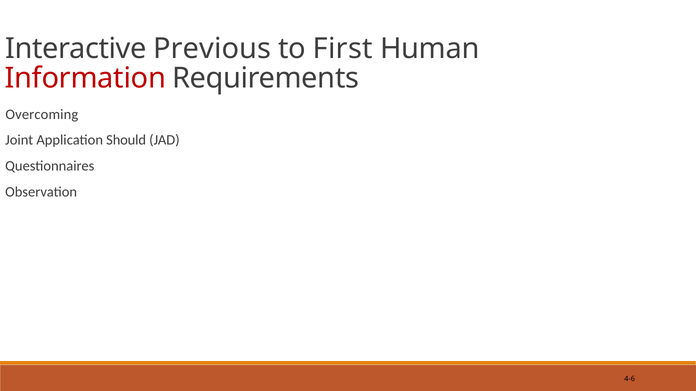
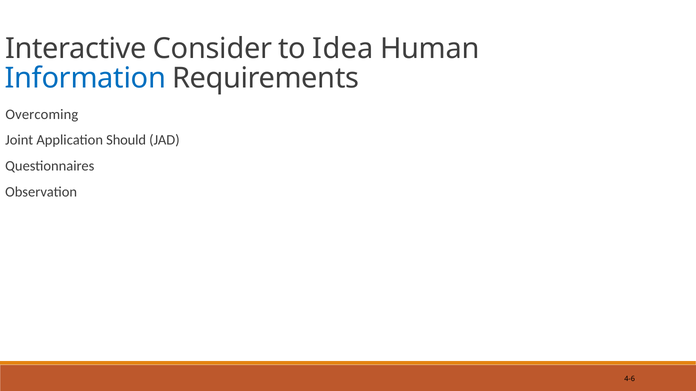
Previous: Previous -> Consider (212, 49)
First: First -> Idea (343, 49)
Information colour: red -> blue (85, 78)
